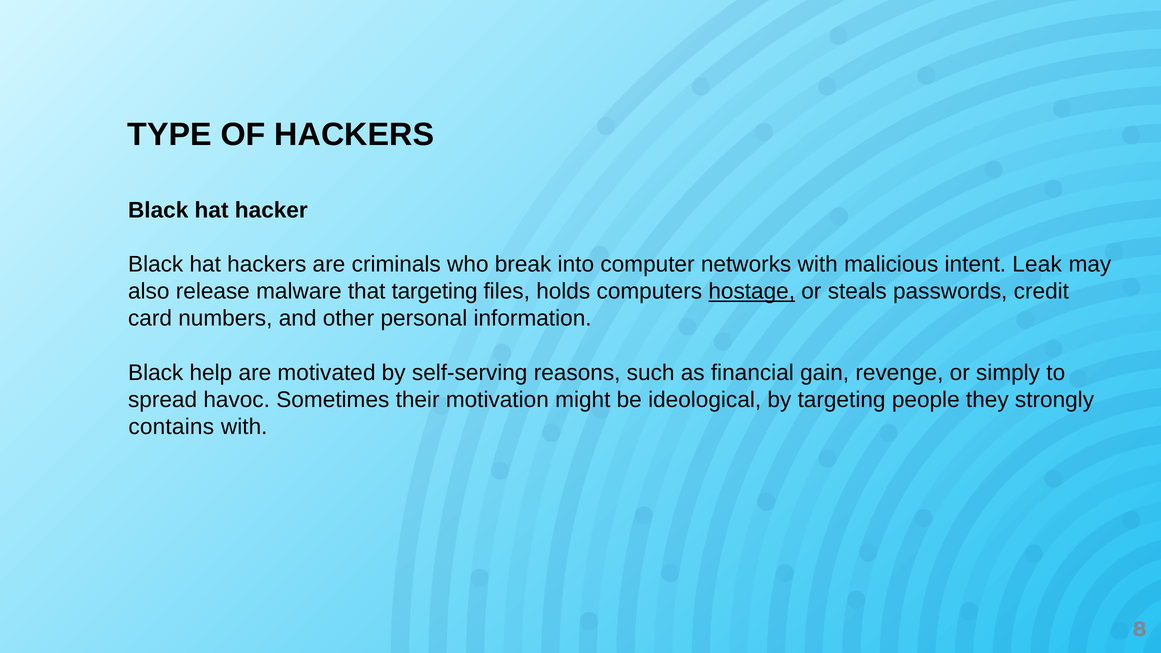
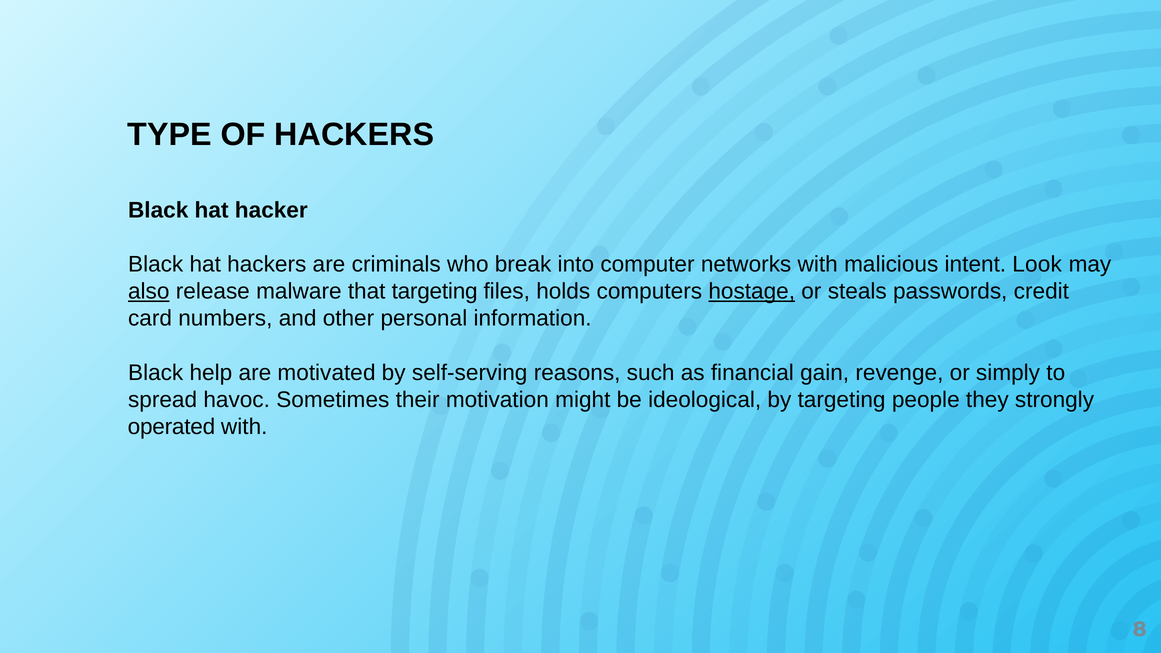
Leak: Leak -> Look (1037, 264)
also underline: none -> present (149, 291)
contains: contains -> operated (171, 427)
